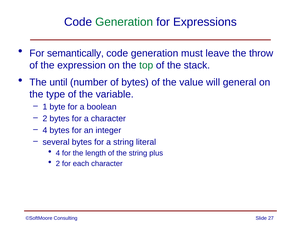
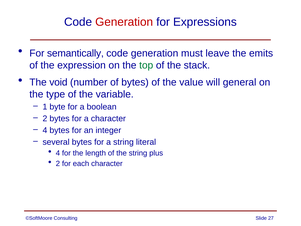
Generation colour: green -> red (124, 22)
throw: throw -> emits (261, 53)
until: until -> void (58, 82)
